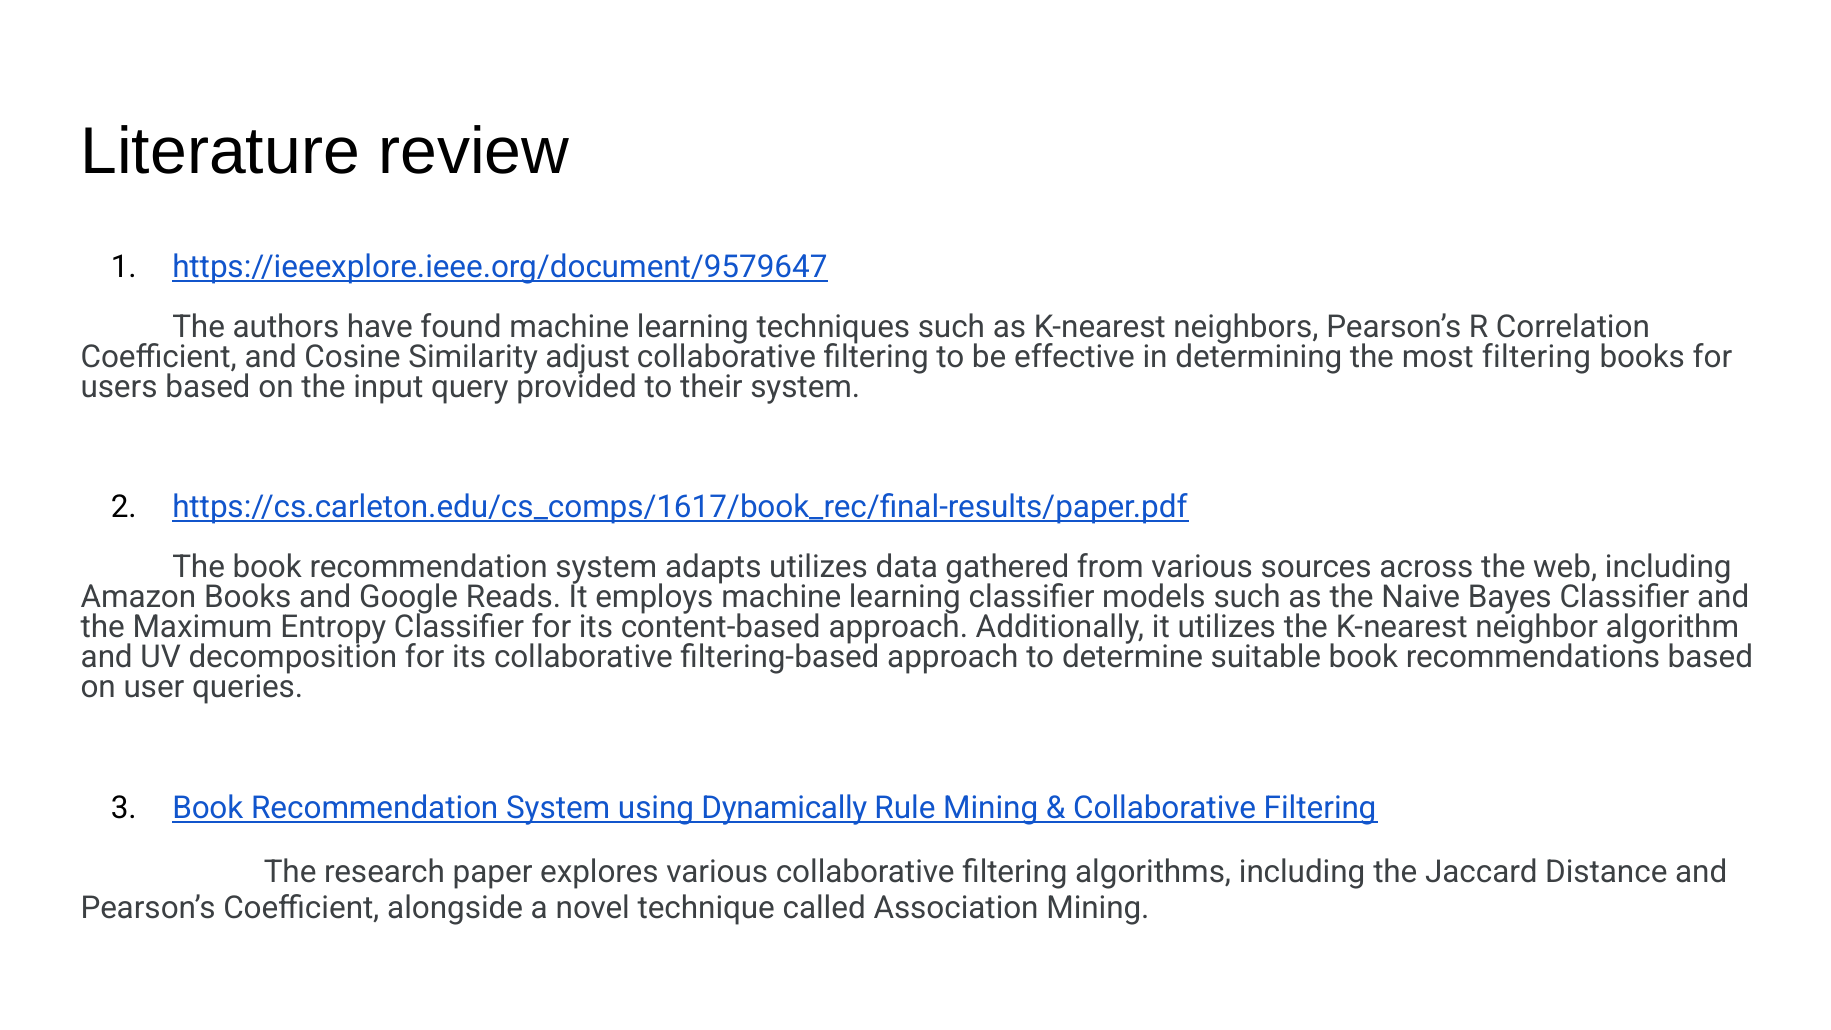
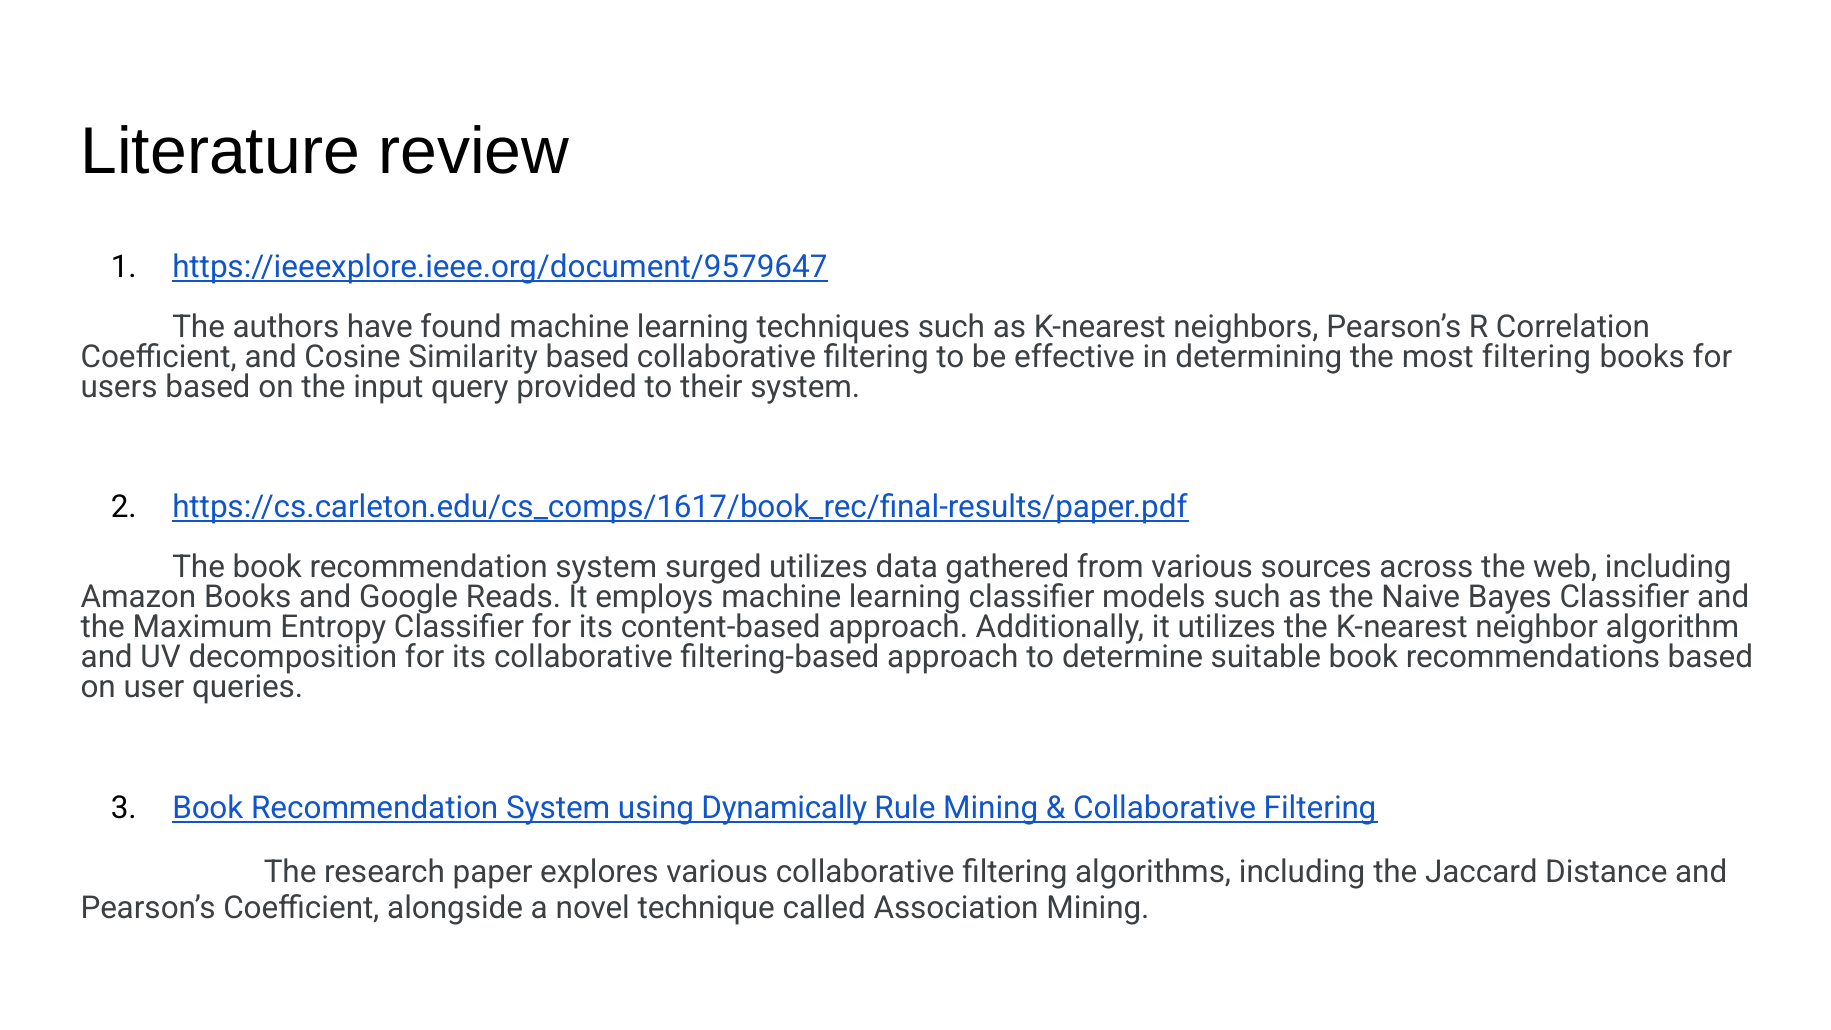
Similarity adjust: adjust -> based (588, 357)
adapts: adapts -> surged (713, 567)
